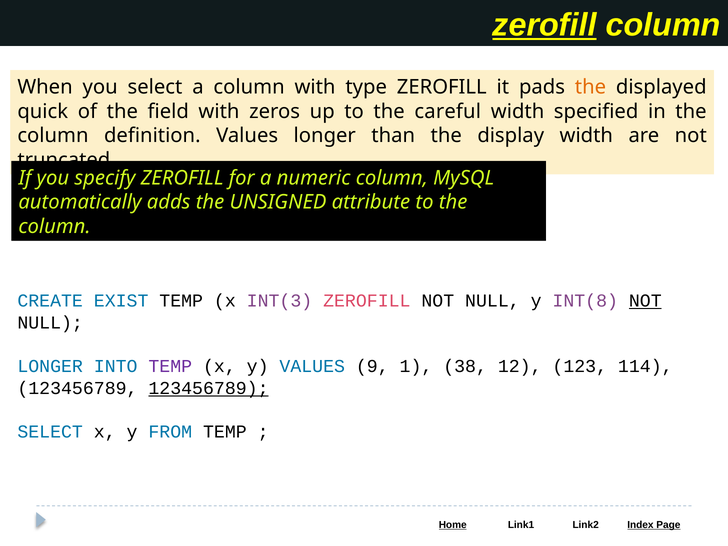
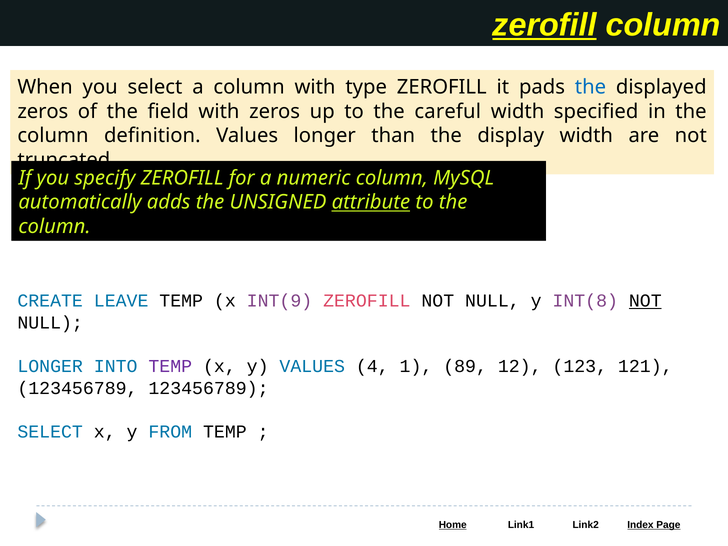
the colour: orange -> blue (590, 87)
quick: quick -> zeros (43, 111)
attribute underline: none -> present (371, 202)
EXIST: EXIST -> LEAVE (121, 301)
INT(3: INT(3 -> INT(9 (279, 301)
9: 9 -> 4 (372, 366)
38: 38 -> 89 (465, 366)
114: 114 -> 121 (645, 366)
123456789 underline: present -> none (208, 388)
